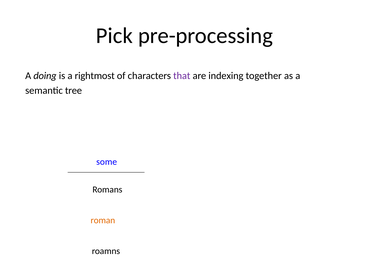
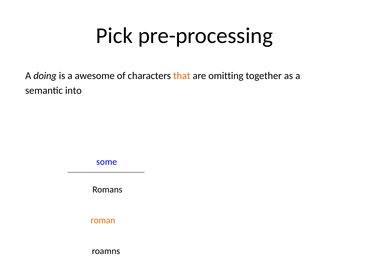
rightmost: rightmost -> awesome (95, 76)
that colour: purple -> orange (182, 76)
indexing: indexing -> omitting (226, 76)
tree: tree -> into (73, 91)
